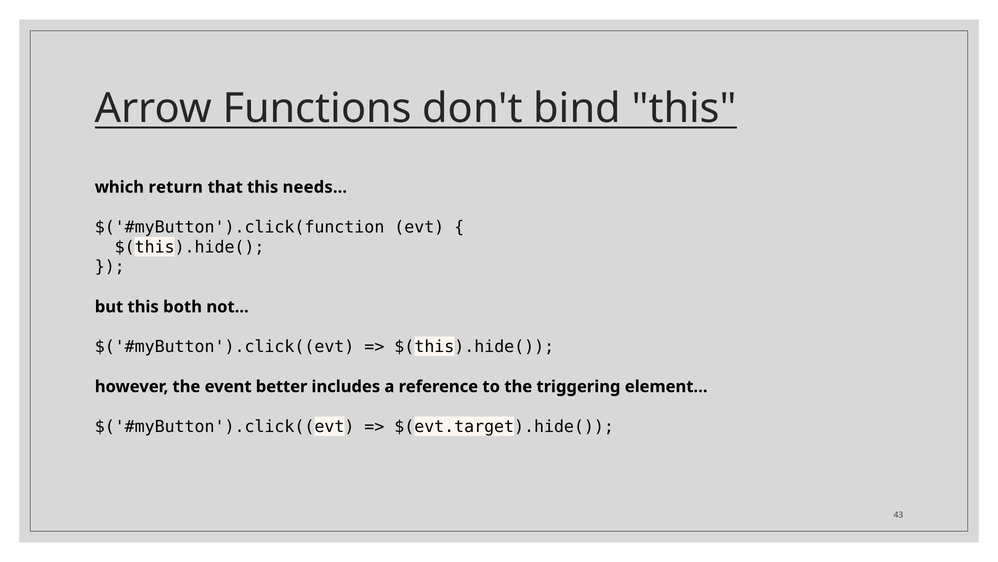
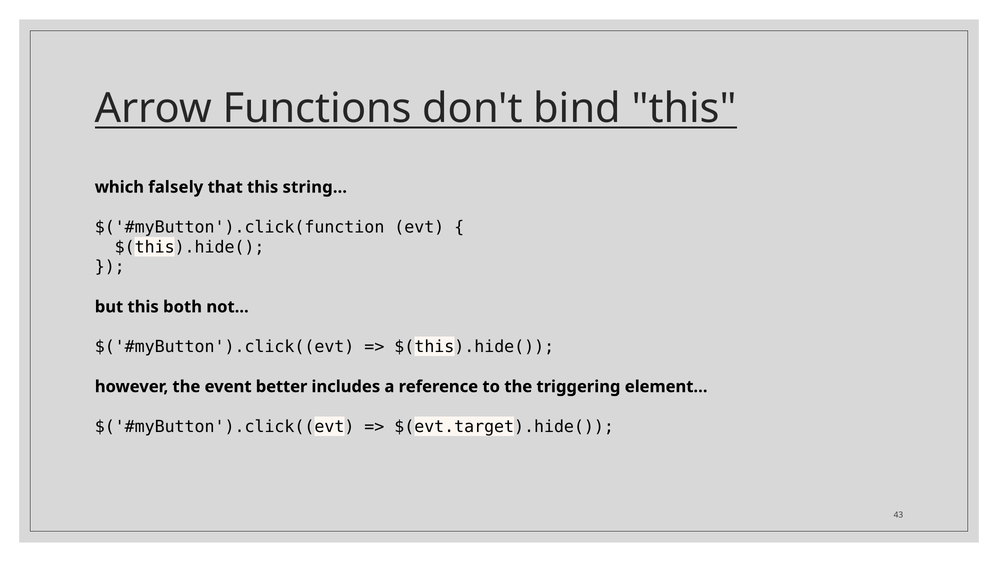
return: return -> falsely (176, 187)
needs…: needs… -> string… (315, 187)
